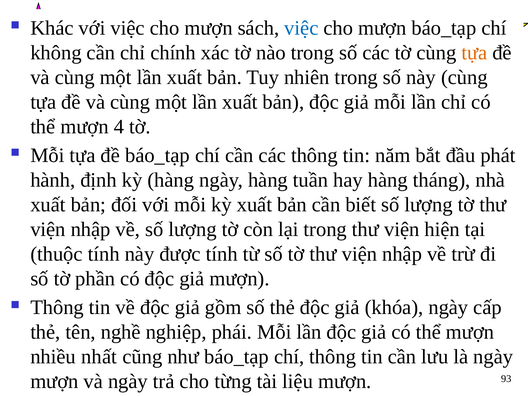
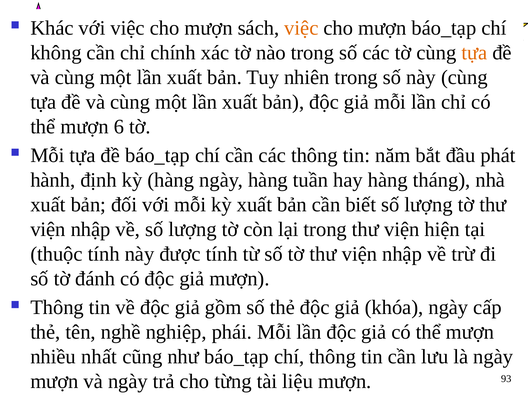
việc colour: blue -> orange (301, 28)
4: 4 -> 6 (119, 127)
phần: phần -> đánh (95, 279)
